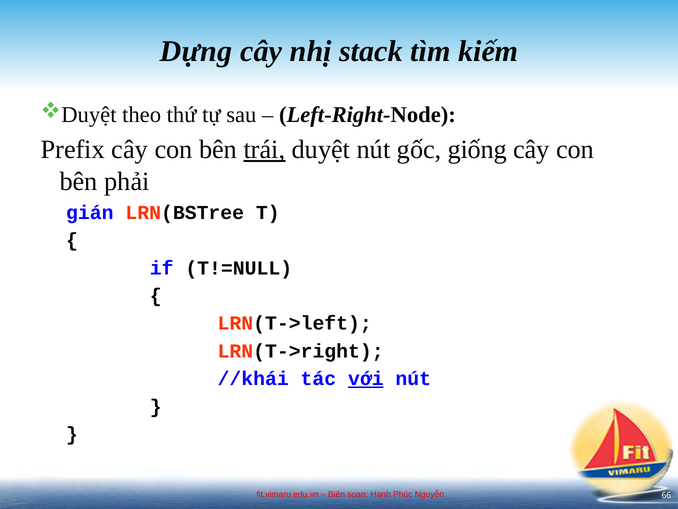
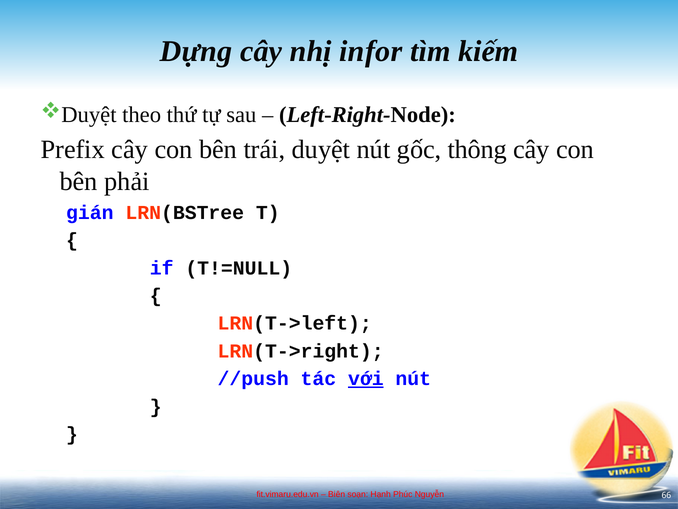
stack: stack -> infor (371, 51)
trái underline: present -> none (264, 150)
giống: giống -> thông (477, 150)
//khái: //khái -> //push (253, 378)
